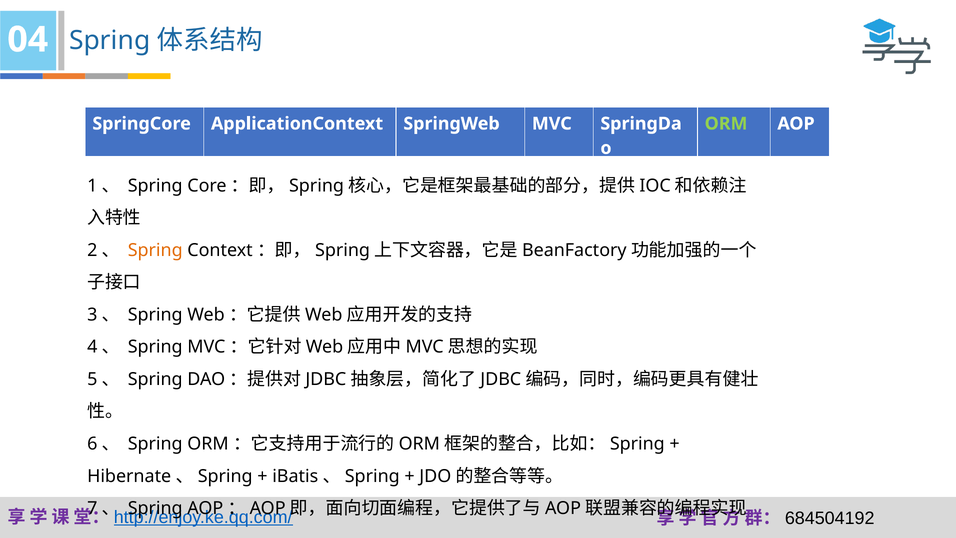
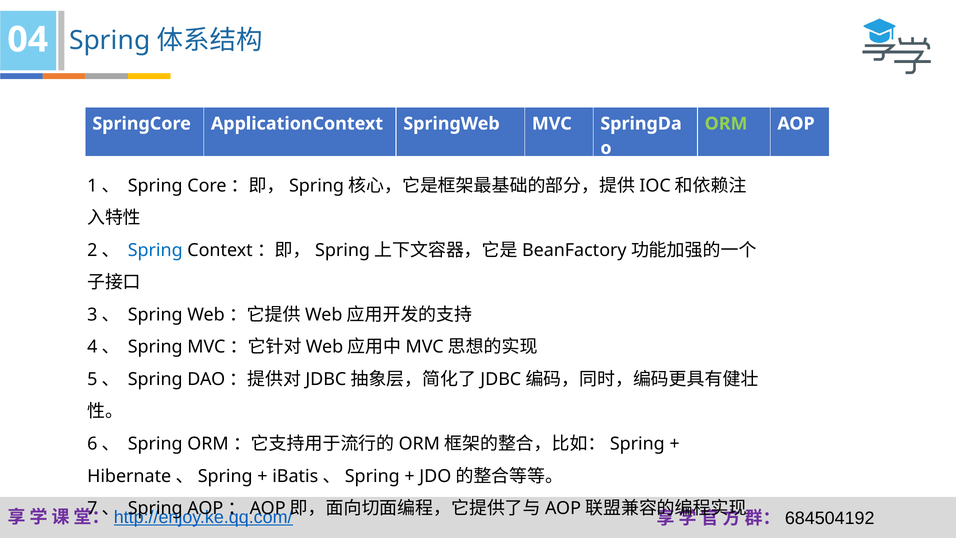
Spring colour: orange -> blue (155, 250)
